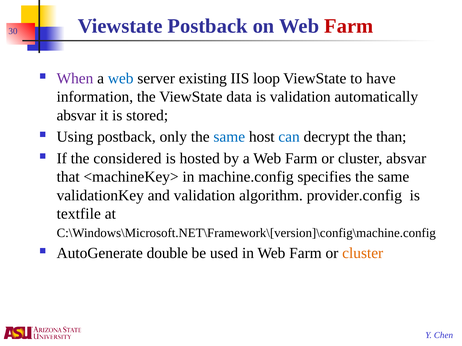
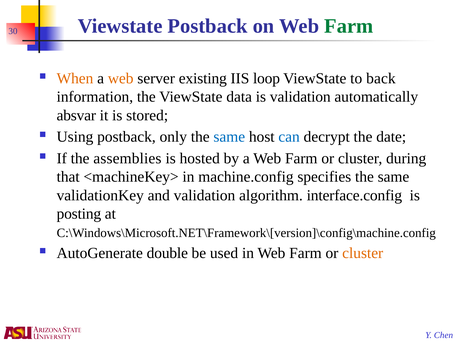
Farm colour: red -> green (349, 26)
When colour: purple -> orange (75, 79)
web colour: blue -> orange (121, 79)
have: have -> back (381, 79)
than: than -> date (391, 137)
considered: considered -> assemblies (127, 159)
cluster absvar: absvar -> during (406, 159)
provider.config: provider.config -> interface.config (354, 196)
textfile: textfile -> posting (79, 214)
